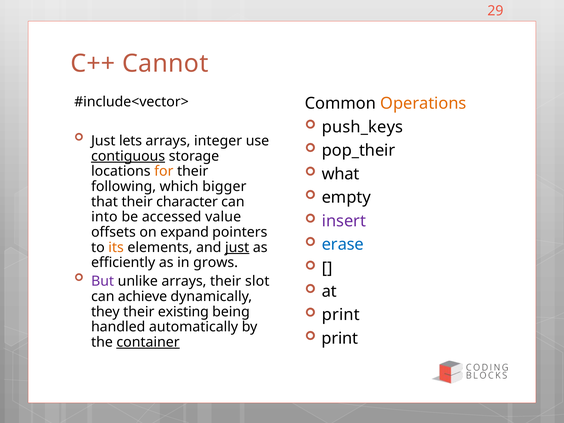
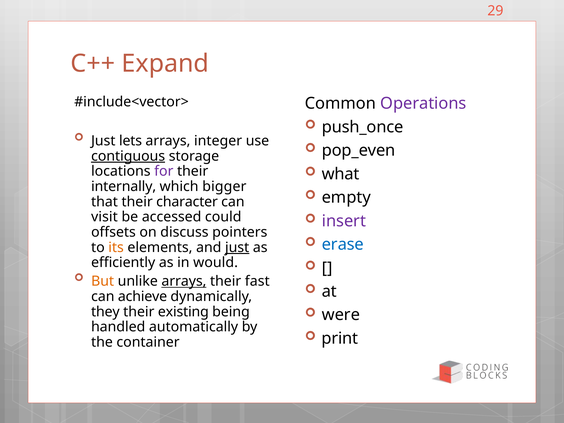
Cannot: Cannot -> Expand (165, 64)
Operations colour: orange -> purple (423, 103)
push_keys: push_keys -> push_once (363, 127)
pop_their: pop_their -> pop_even (359, 150)
for colour: orange -> purple (164, 171)
following: following -> internally (124, 186)
into: into -> visit (104, 217)
value: value -> could (223, 217)
expand: expand -> discuss (184, 232)
grows: grows -> would (216, 263)
But colour: purple -> orange (103, 281)
arrays underline: none -> present (184, 281)
slot: slot -> fast (257, 281)
print: print -> were (341, 315)
container underline: present -> none (148, 342)
